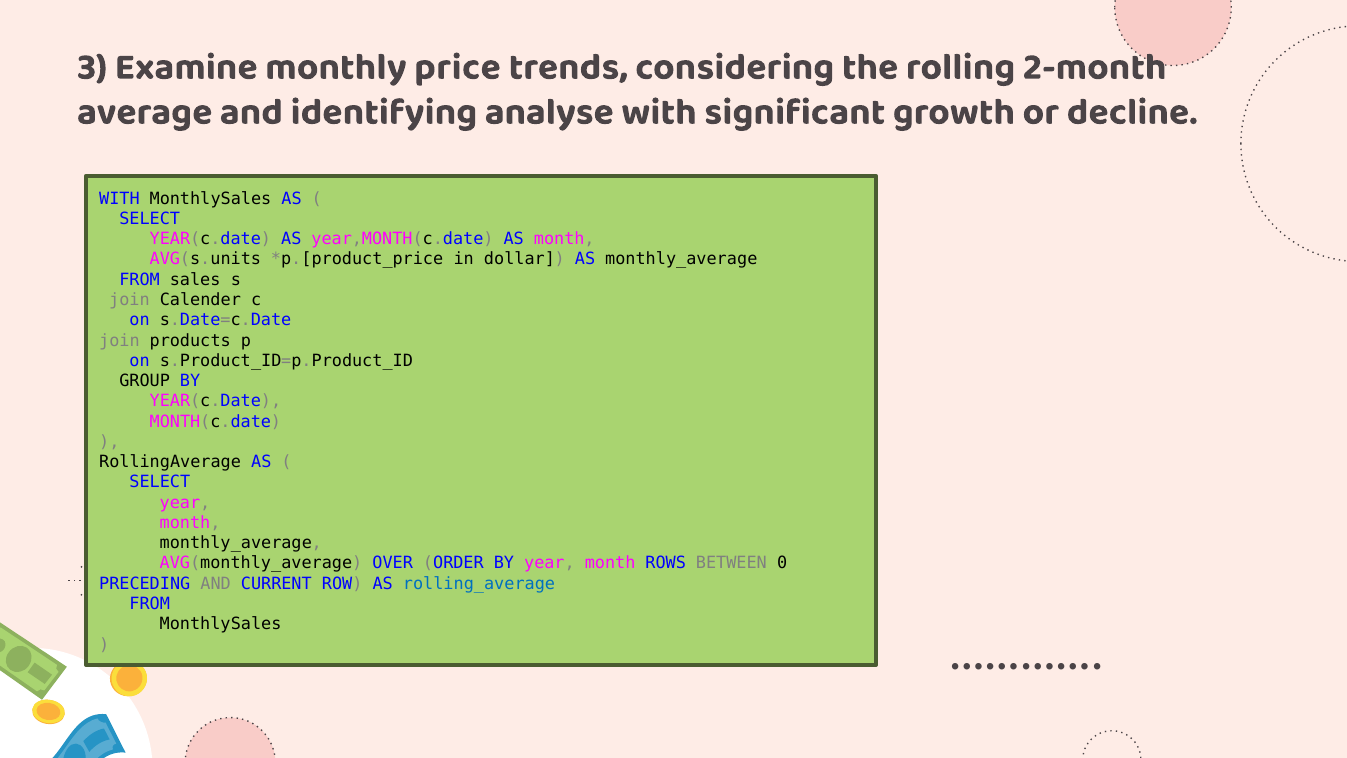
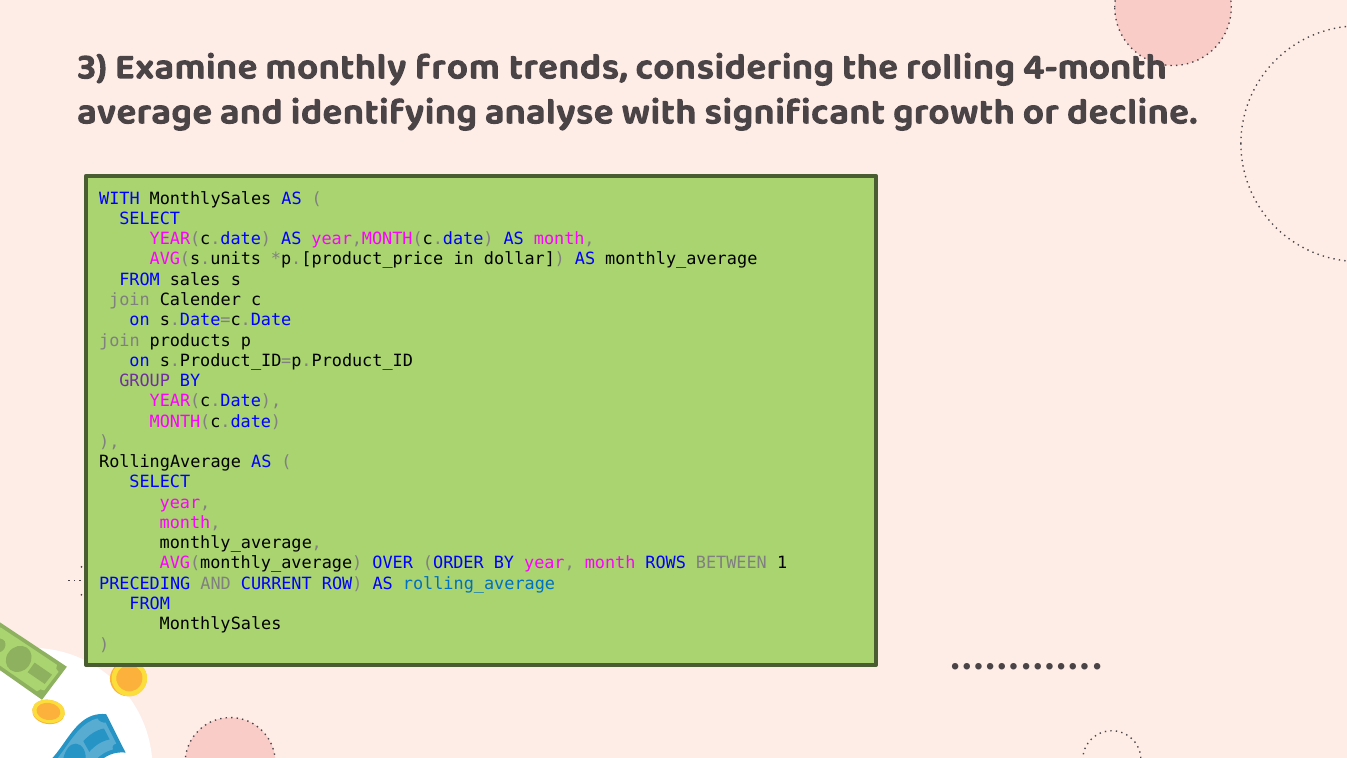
monthly price: price -> from (458, 66)
2-month: 2-month -> 4-month (1095, 66)
GROUP colour: black -> purple (145, 381)
0: 0 -> 1 (782, 563)
